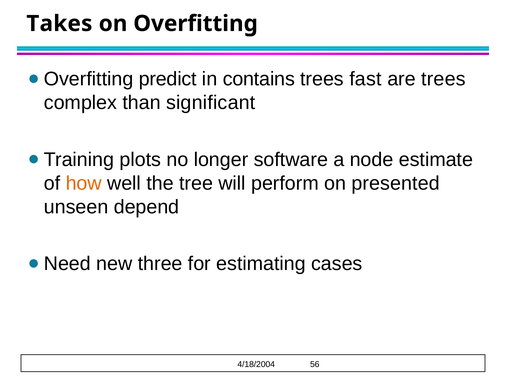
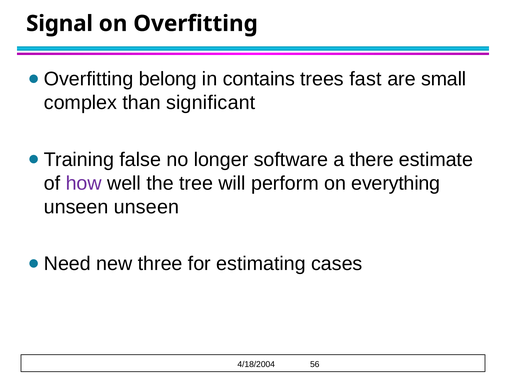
Takes: Takes -> Signal (60, 24)
predict: predict -> belong (168, 79)
are trees: trees -> small (444, 79)
plots: plots -> false (140, 159)
node: node -> there (372, 159)
how colour: orange -> purple (84, 183)
presented: presented -> everything (396, 183)
unseen depend: depend -> unseen (146, 207)
